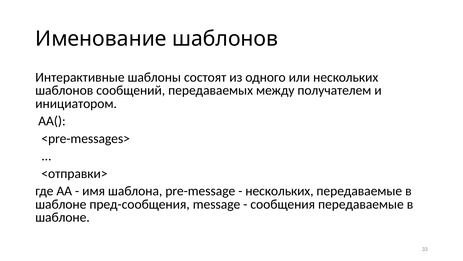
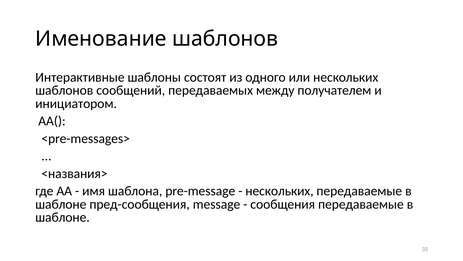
<отправки>: <отправки> -> <названия> (74, 173)
